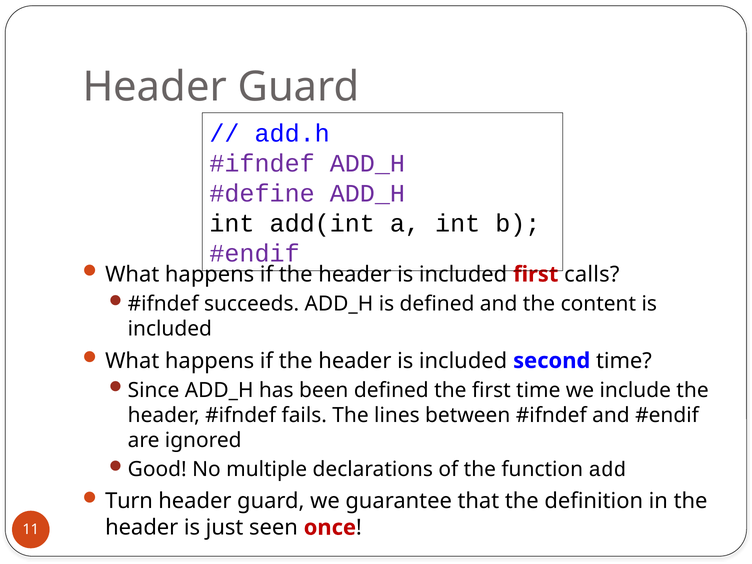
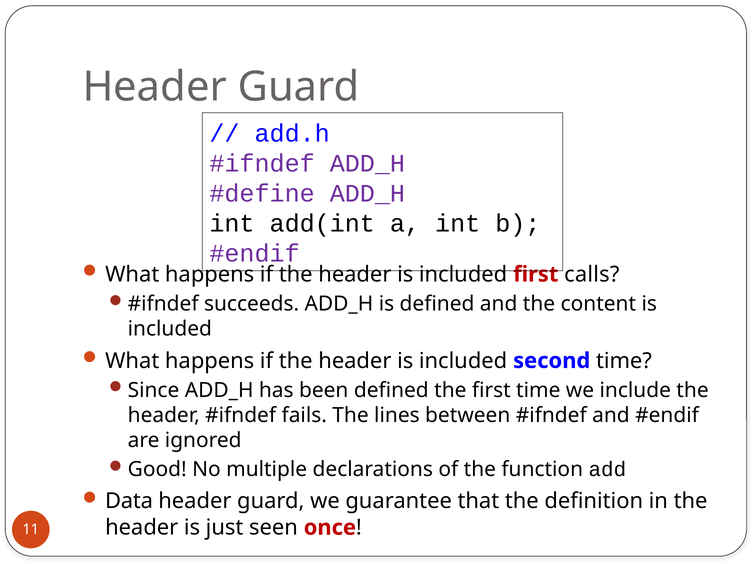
Turn: Turn -> Data (129, 501)
